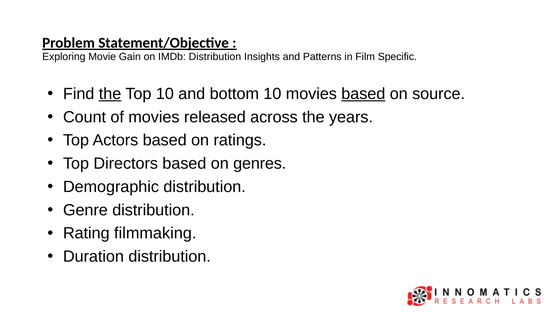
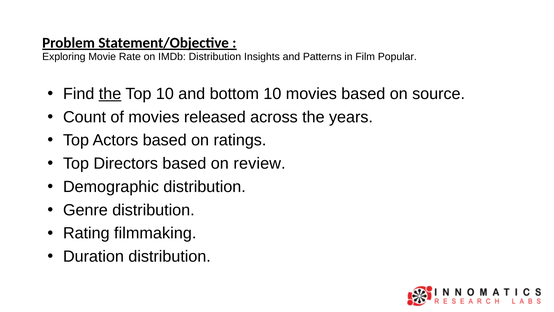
Gain: Gain -> Rate (130, 57)
Specific: Specific -> Popular (397, 57)
based underline: present -> none (363, 94)
genres: genres -> review (260, 163)
